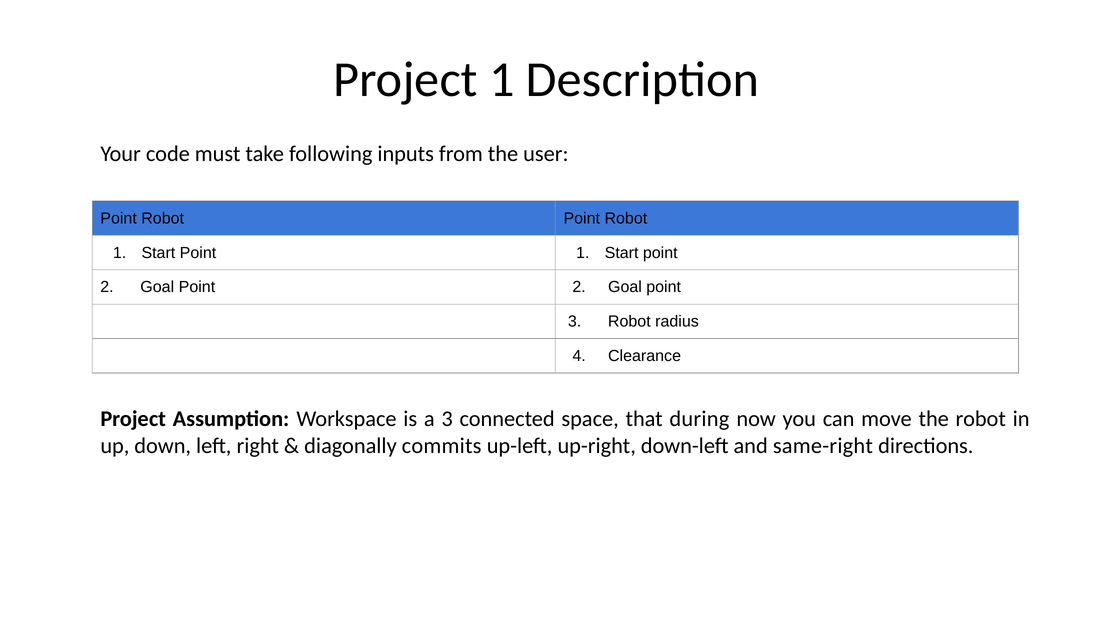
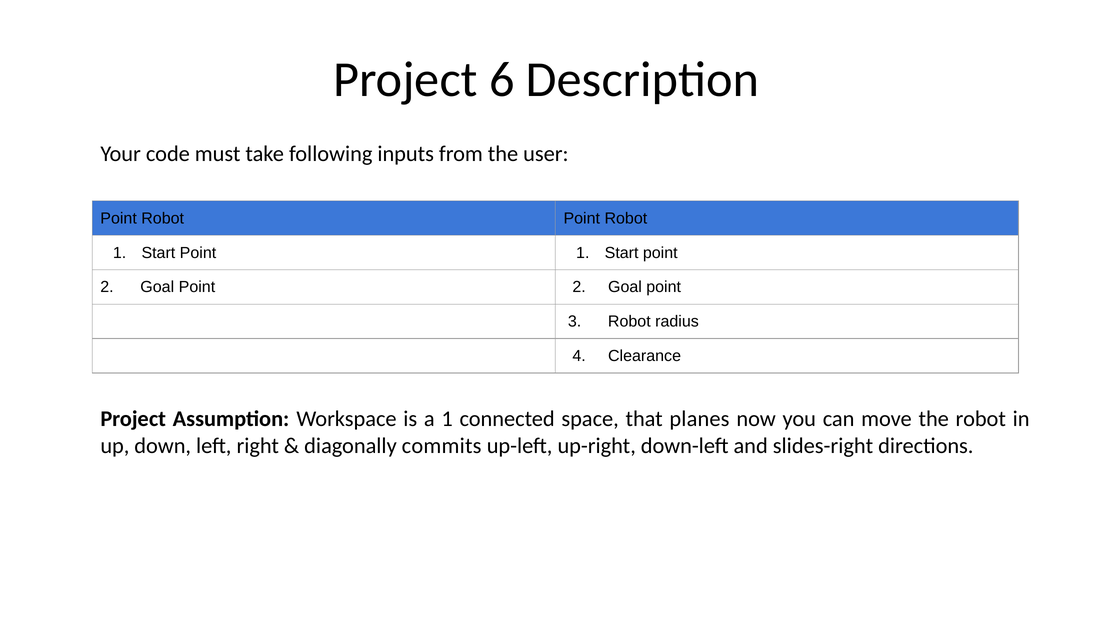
Project 1: 1 -> 6 (502, 80)
a 3: 3 -> 1 (447, 419)
during: during -> planes (699, 419)
same-right: same-right -> slides-right (823, 446)
